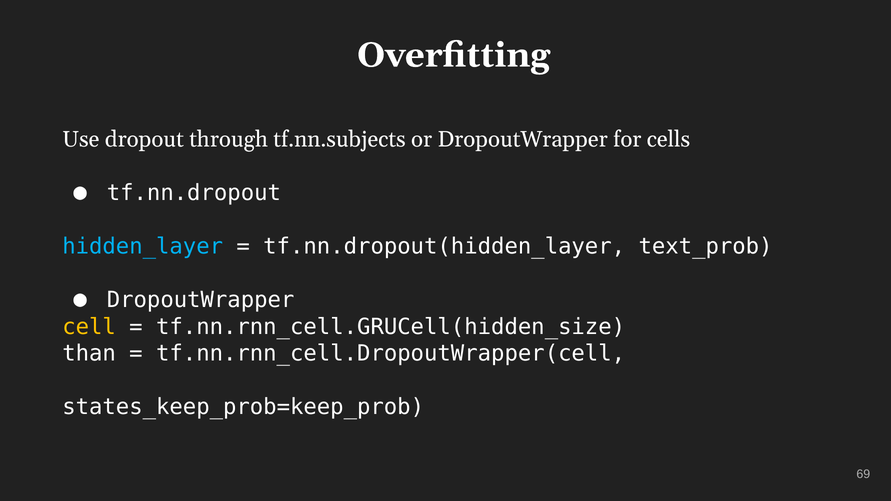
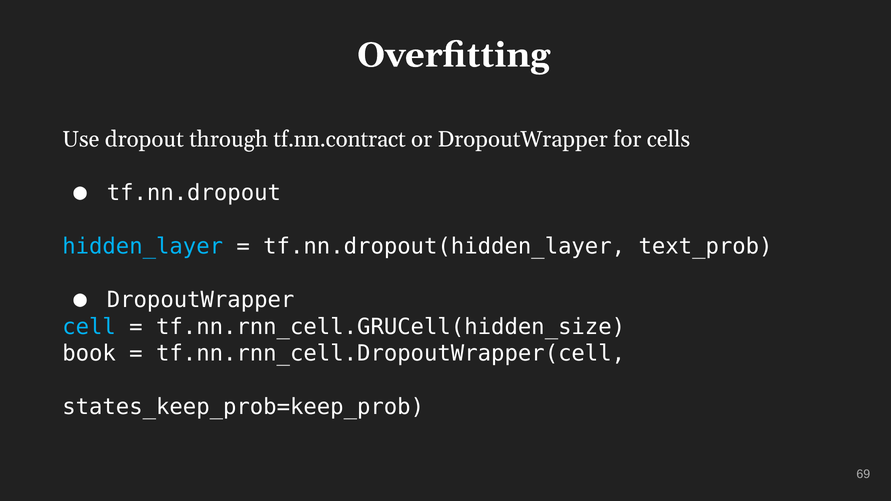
tf.nn.subjects: tf.nn.subjects -> tf.nn.contract (340, 140)
cell colour: yellow -> light blue (89, 327)
than: than -> book (89, 354)
